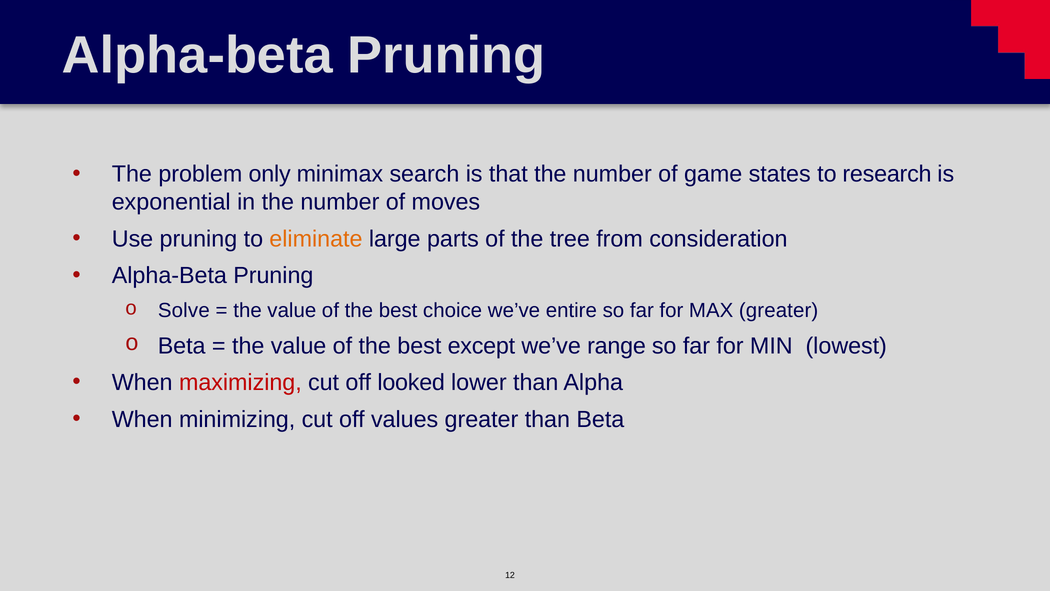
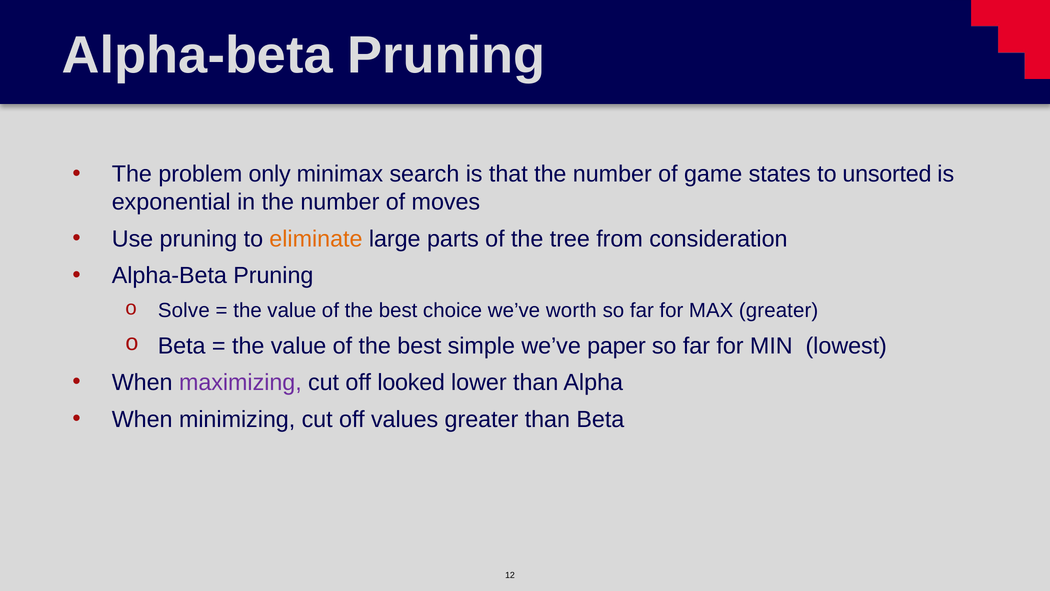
research: research -> unsorted (887, 174)
entire: entire -> worth (571, 310)
except: except -> simple (481, 346)
range: range -> paper (617, 346)
maximizing colour: red -> purple (240, 382)
